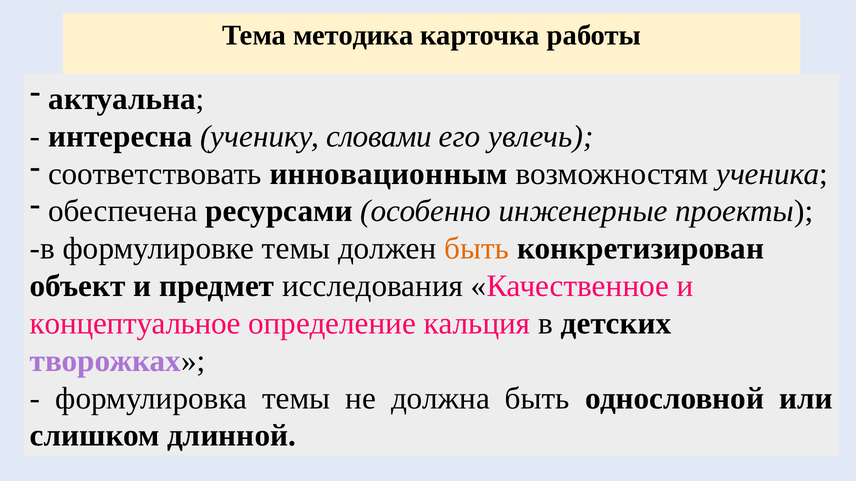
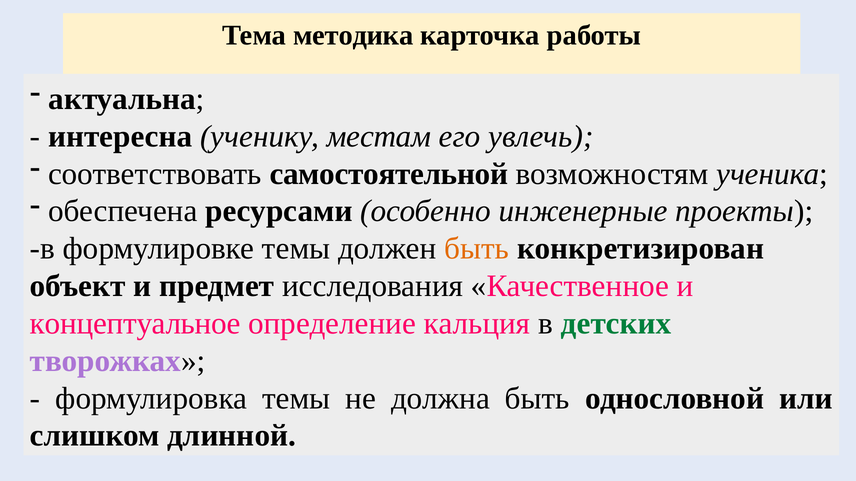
словами: словами -> местам (379, 136)
инновационным: инновационным -> самостоятельной (389, 174)
детских colour: black -> green (616, 324)
